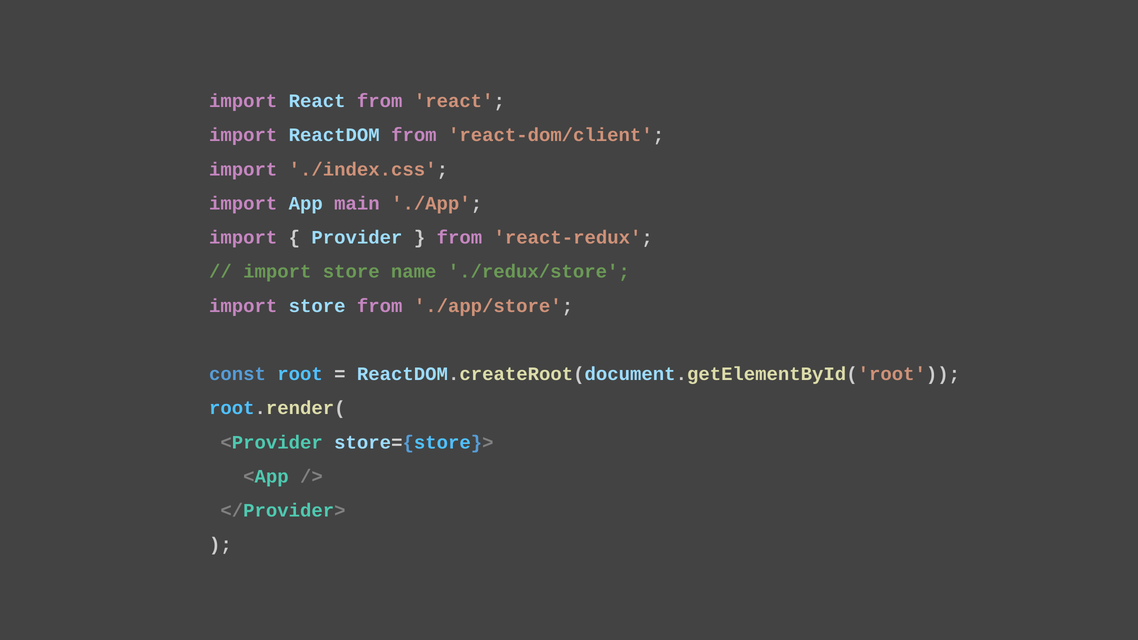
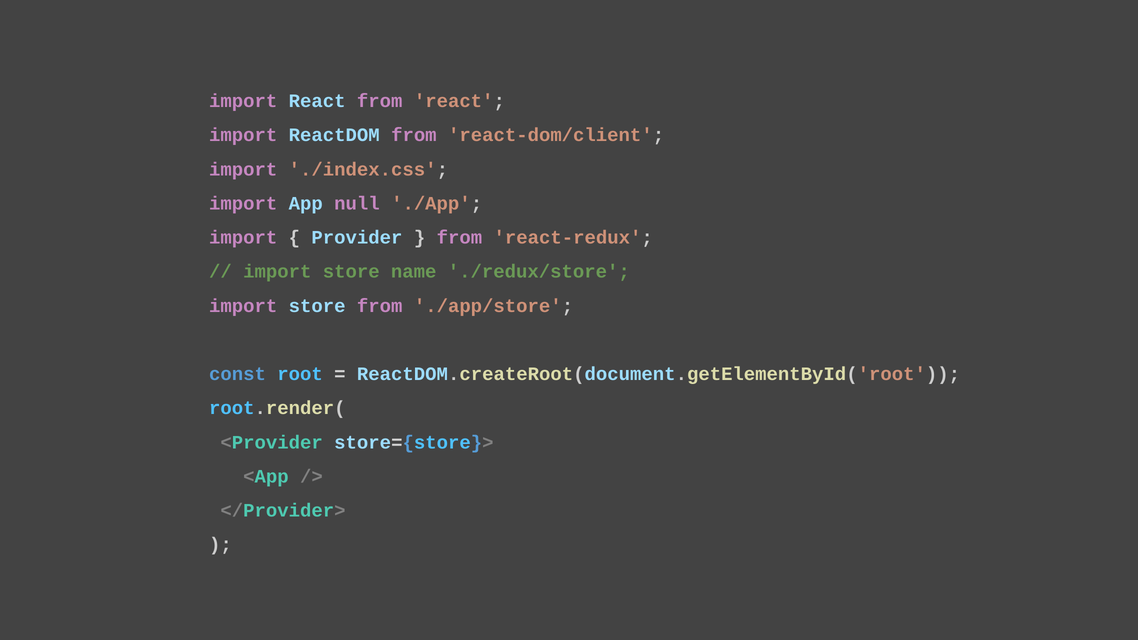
main: main -> null (357, 203)
